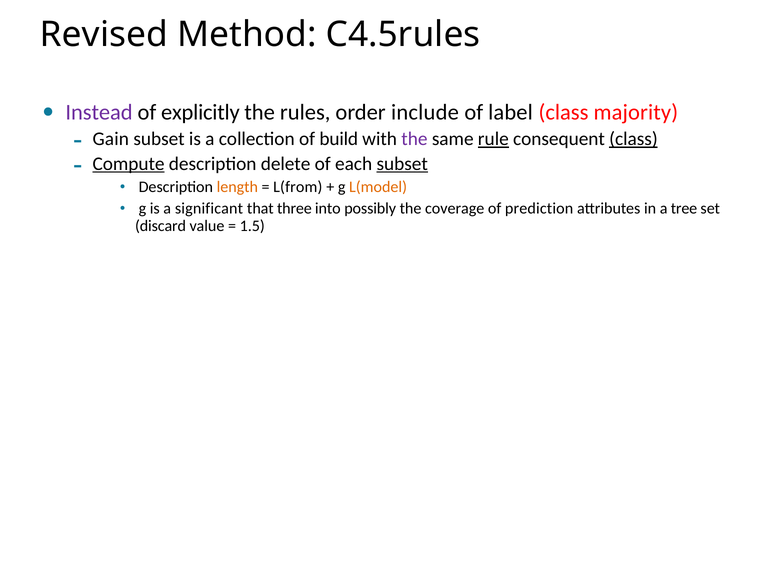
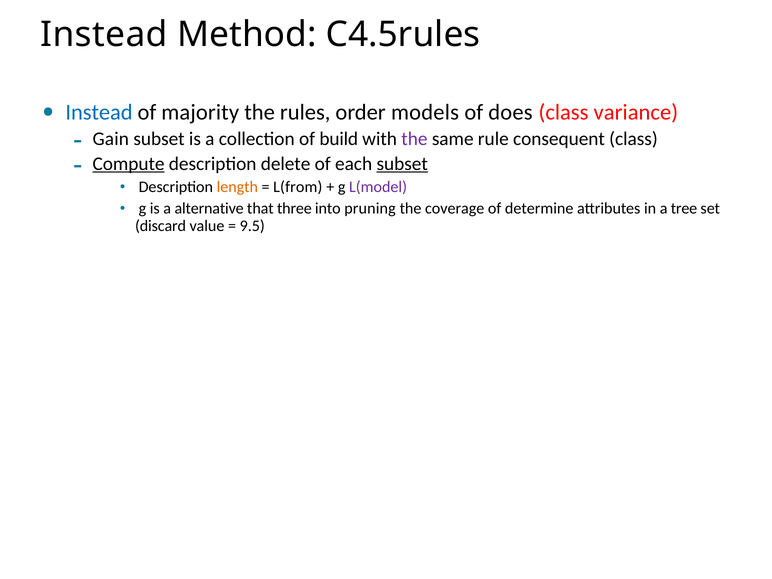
Revised: Revised -> Instead (104, 35)
Instead colour: purple -> blue (99, 112)
explicitly: explicitly -> majority (200, 112)
include: include -> models (425, 112)
label: label -> does (510, 112)
majority: majority -> variance (636, 112)
rule underline: present -> none (493, 139)
class underline: present -> none (633, 139)
L(model colour: orange -> purple (378, 187)
significant: significant -> alternative (209, 208)
possibly: possibly -> pruning (370, 208)
prediction: prediction -> determine (539, 208)
1.5: 1.5 -> 9.5 (252, 226)
